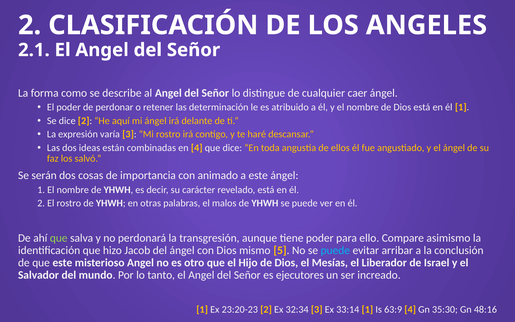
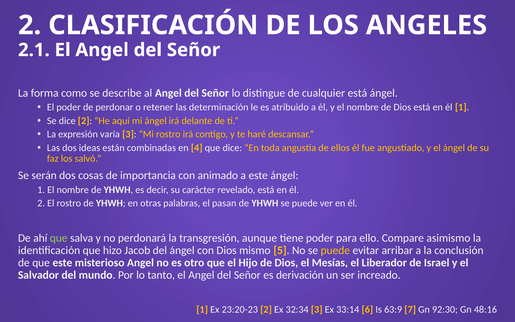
cualquier caer: caer -> está (357, 93)
malos: malos -> pasan (224, 203)
puede colour: light blue -> yellow (335, 250)
ejecutores: ejecutores -> derivación (300, 275)
33:14 1: 1 -> 6 (367, 309)
63:9 4: 4 -> 7 (410, 309)
35:30: 35:30 -> 92:30 (445, 309)
